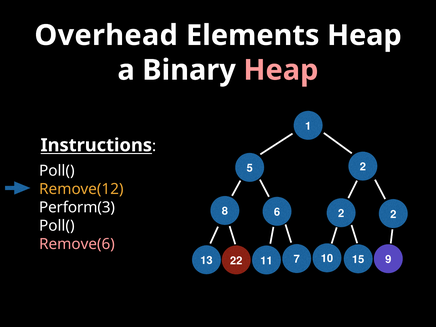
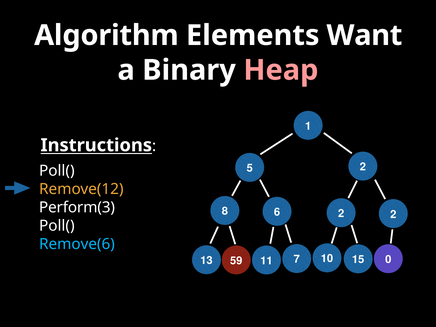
Overhead: Overhead -> Algorithm (106, 35)
Elements Heap: Heap -> Want (364, 35)
Remove(6 colour: pink -> light blue (77, 244)
9: 9 -> 0 (388, 259)
22: 22 -> 59 (236, 261)
